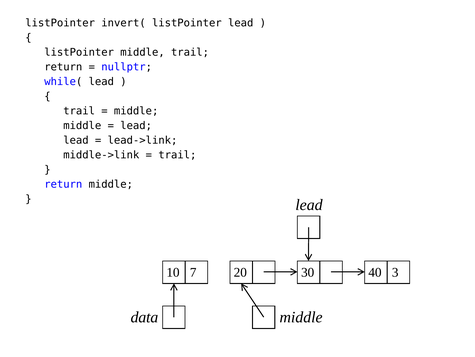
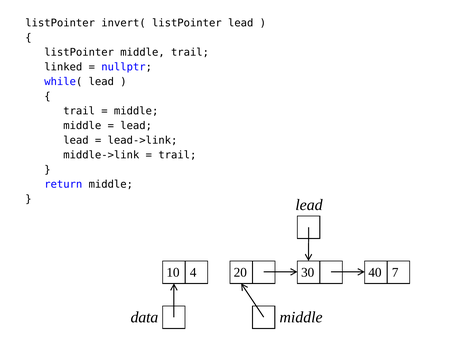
return: return -> linked (63, 67)
7: 7 -> 4 (193, 272)
3: 3 -> 7 (395, 272)
